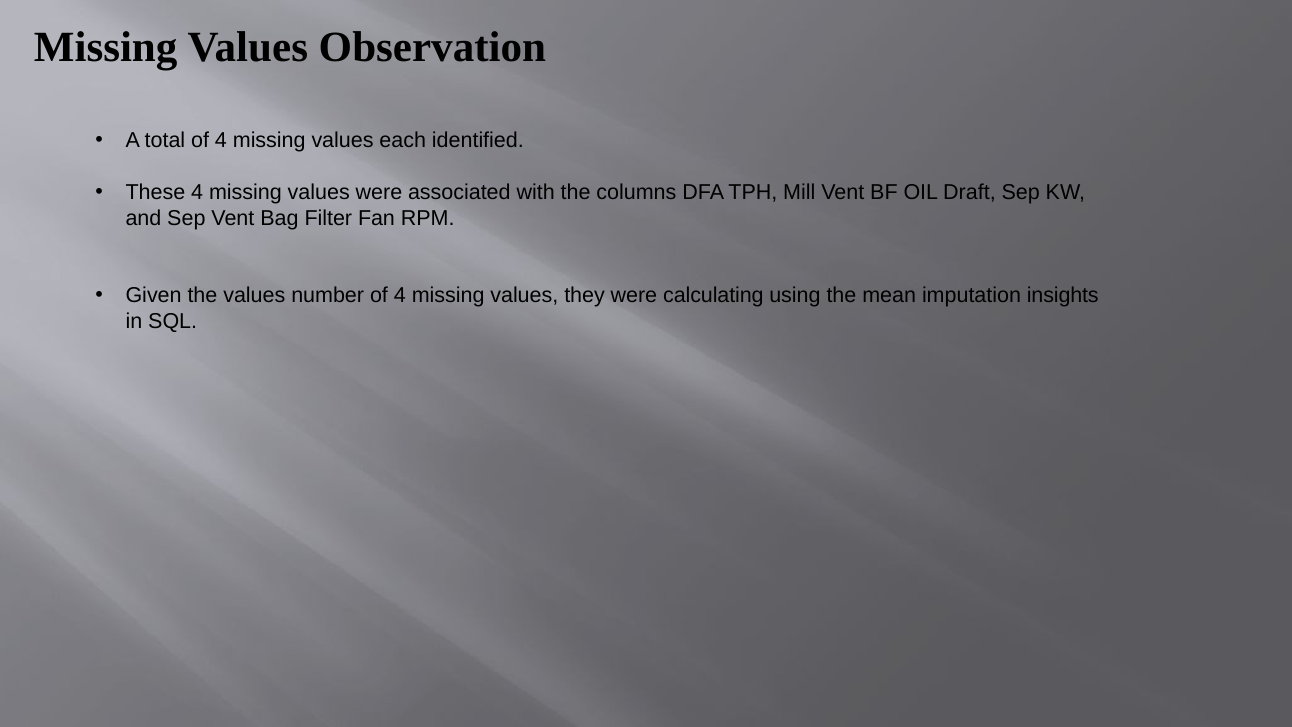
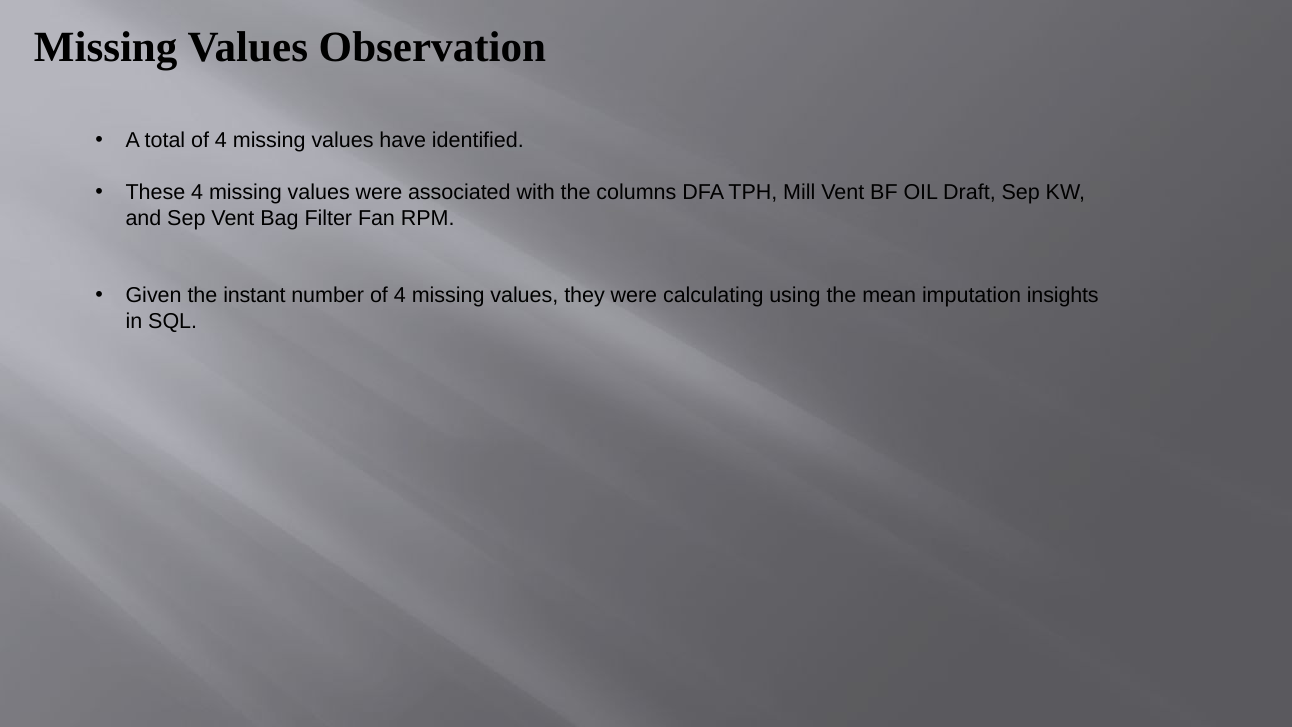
each: each -> have (403, 141)
the values: values -> instant (254, 296)
